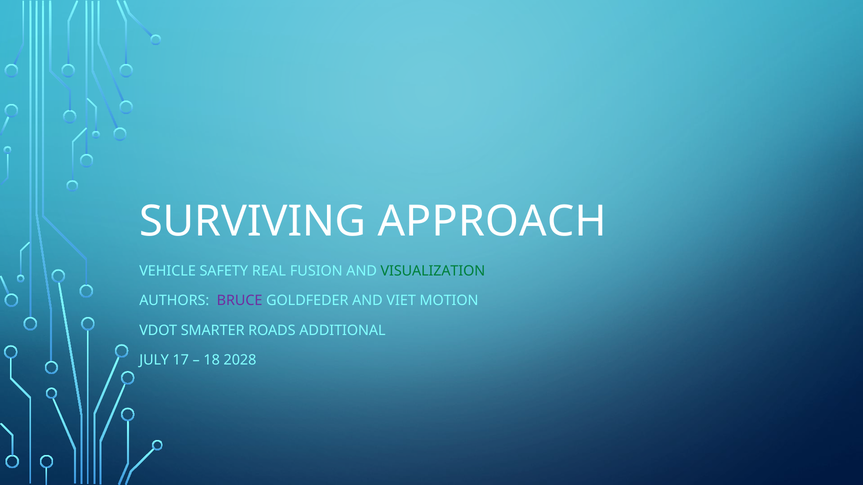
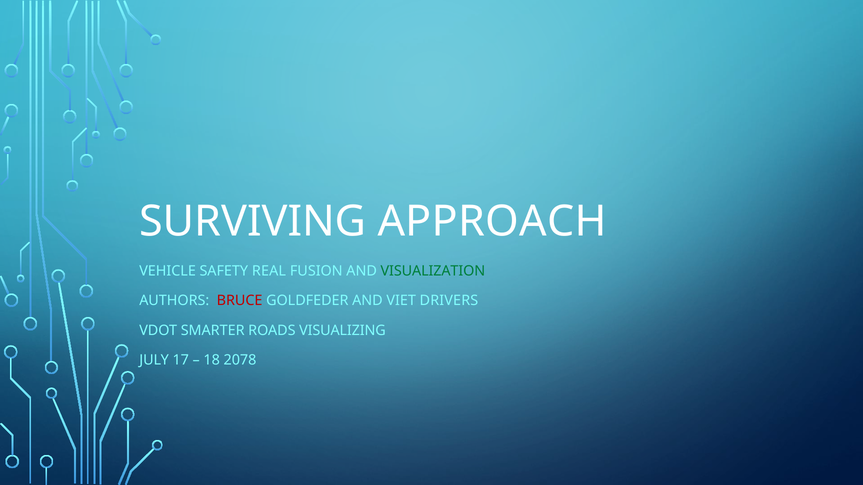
BRUCE colour: purple -> red (240, 301)
MOTION: MOTION -> DRIVERS (449, 301)
ADDITIONAL: ADDITIONAL -> VISUALIZING (343, 331)
2028: 2028 -> 2078 (240, 360)
